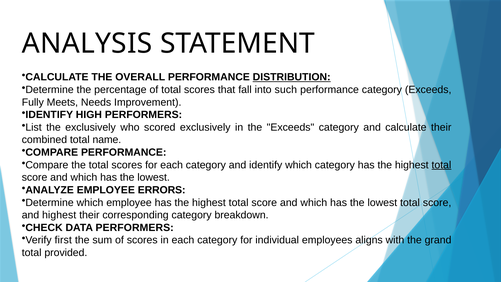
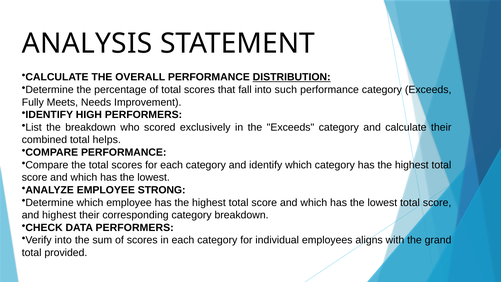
the exclusively: exclusively -> breakdown (91, 127)
name: name -> helps (107, 140)
total underline: present -> none (441, 165)
ERRORS: ERRORS -> STRONG (162, 190)
Verify first: first -> into (63, 240)
